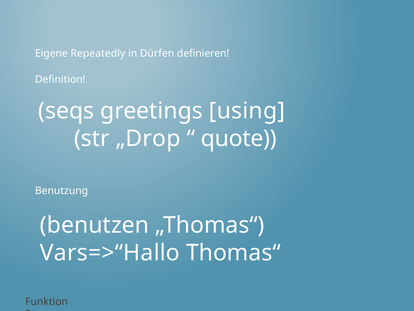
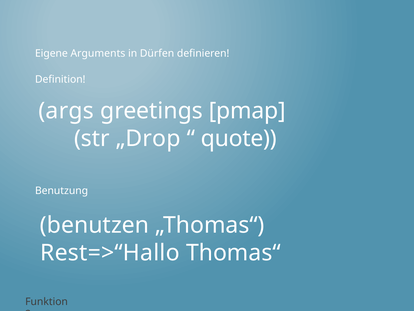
Repeatedly: Repeatedly -> Arguments (98, 53)
seqs: seqs -> args (66, 111)
using: using -> pmap (247, 111)
Vars=>“Hallo: Vars=>“Hallo -> Rest=>“Hallo (110, 252)
